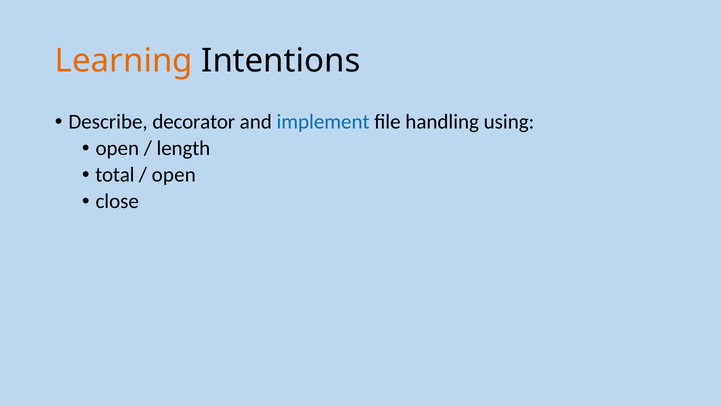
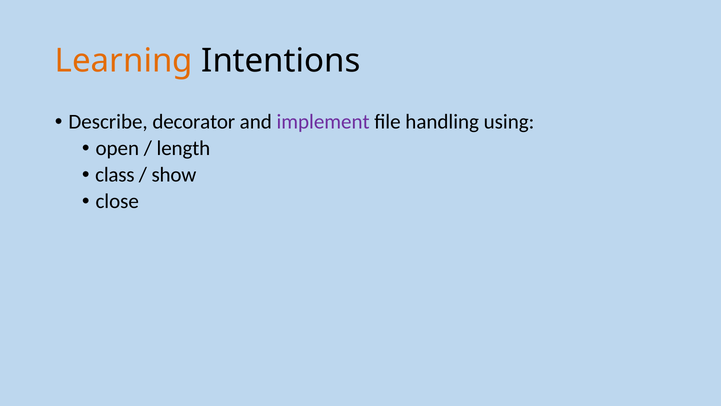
implement colour: blue -> purple (323, 122)
total: total -> class (115, 175)
open: open -> show (174, 175)
